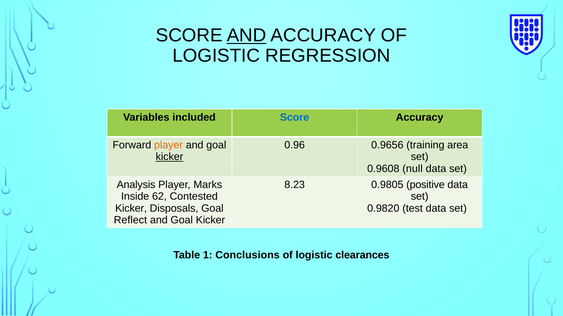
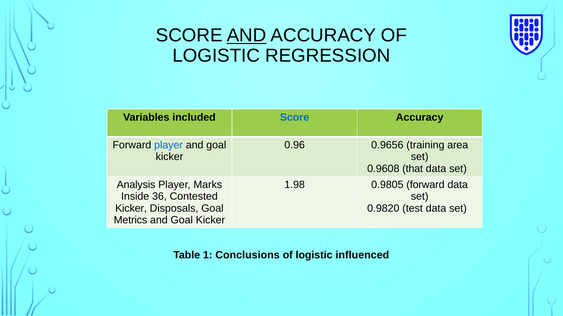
player colour: orange -> blue (169, 145)
kicker underline: present -> none (169, 157)
null: null -> that (413, 169)
8.23: 8.23 -> 1.98 (295, 185)
0.9805 positive: positive -> forward (425, 185)
62: 62 -> 36 (159, 197)
Reflect: Reflect -> Metrics (131, 221)
clearances: clearances -> influenced (362, 255)
